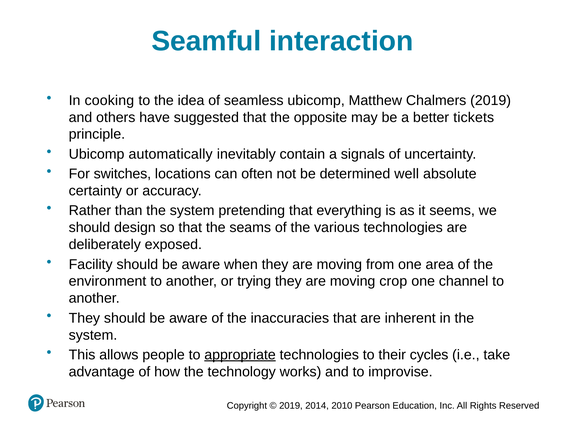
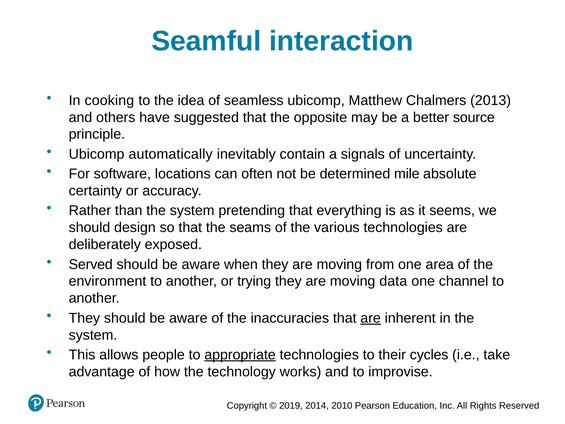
Chalmers 2019: 2019 -> 2013 (491, 100)
tickets: tickets -> source (474, 117)
switches: switches -> software (122, 174)
well: well -> mile (407, 174)
Facility: Facility -> Served (91, 264)
crop: crop -> data (393, 281)
are underline: none -> present (371, 318)
